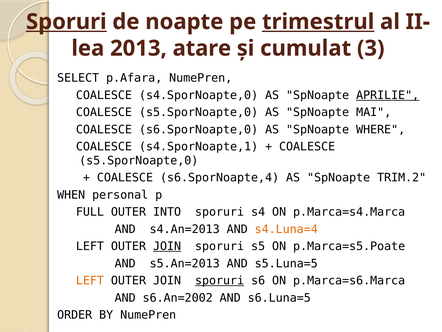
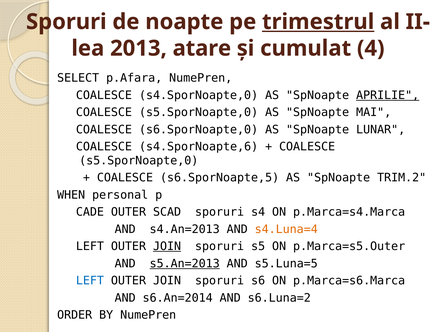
Sporuri underline: present -> none (66, 22)
3: 3 -> 4 (371, 48)
WHERE: WHERE -> LUNAR (381, 129)
s4.SporNoapte,1: s4.SporNoapte,1 -> s4.SporNoapte,6 (199, 147)
s6.SporNoapte,4: s6.SporNoapte,4 -> s6.SporNoapte,5 (220, 178)
FULL: FULL -> CADE (90, 212)
INTO: INTO -> SCAD (167, 212)
p.Marca=s5.Poate: p.Marca=s5.Poate -> p.Marca=s5.Outer (349, 246)
s5.An=2013 underline: none -> present (185, 263)
LEFT colour: orange -> blue (90, 280)
sporuri underline: present -> none (220, 280)
s6.An=2002: s6.An=2002 -> s6.An=2014 (178, 297)
s6.Luna=5: s6.Luna=5 -> s6.Luna=2 (279, 297)
